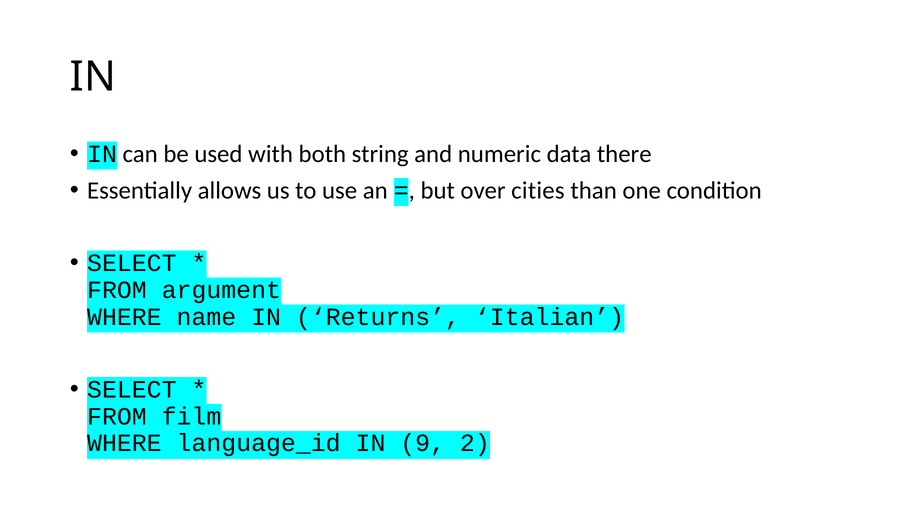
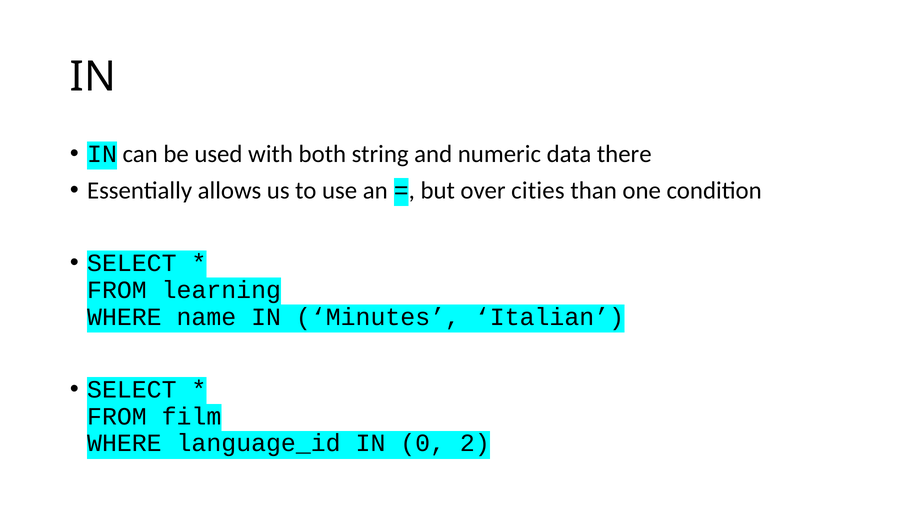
argument: argument -> learning (221, 290)
Returns: Returns -> Minutes (378, 317)
9: 9 -> 0 (423, 443)
